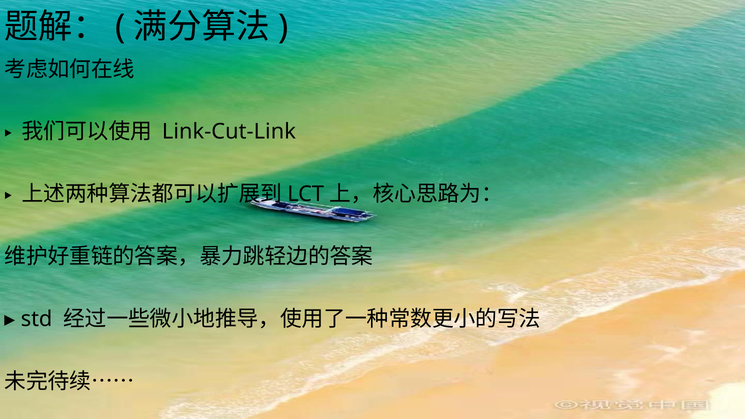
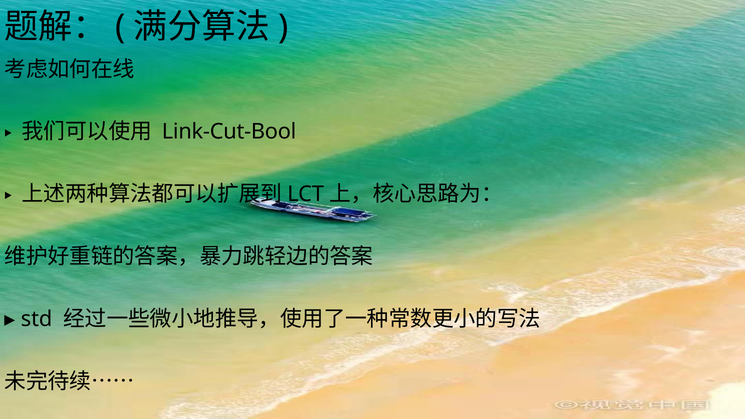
Link-Cut-Link: Link-Cut-Link -> Link-Cut-Bool (229, 132)
